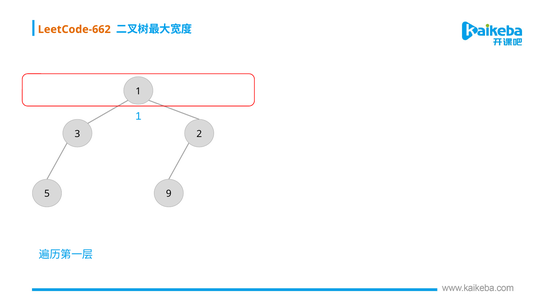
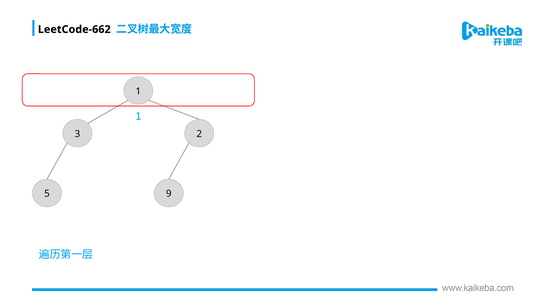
LeetCode-662 colour: orange -> black (74, 29)
